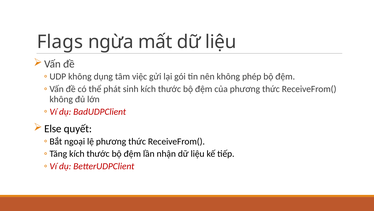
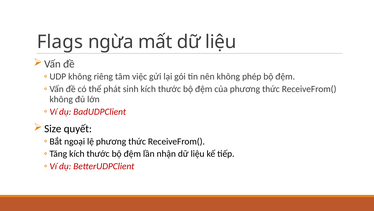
dụng: dụng -> riêng (103, 76)
Else: Else -> Size (53, 128)
